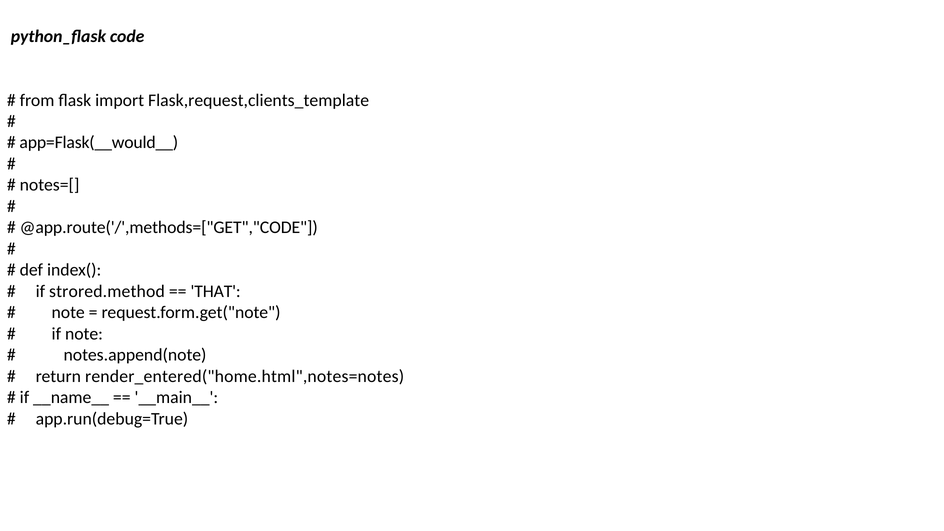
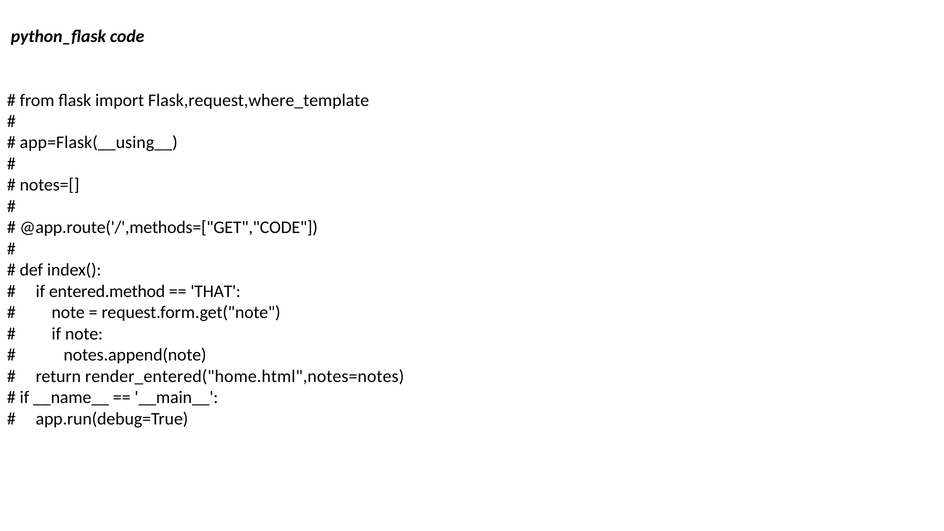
Flask,request,clients_template: Flask,request,clients_template -> Flask,request,where_template (259, 100)
app=Flask(__would__: app=Flask(__would__ -> app=Flask(__using__ (99, 143)
strored.method: strored.method -> entered.method (107, 291)
